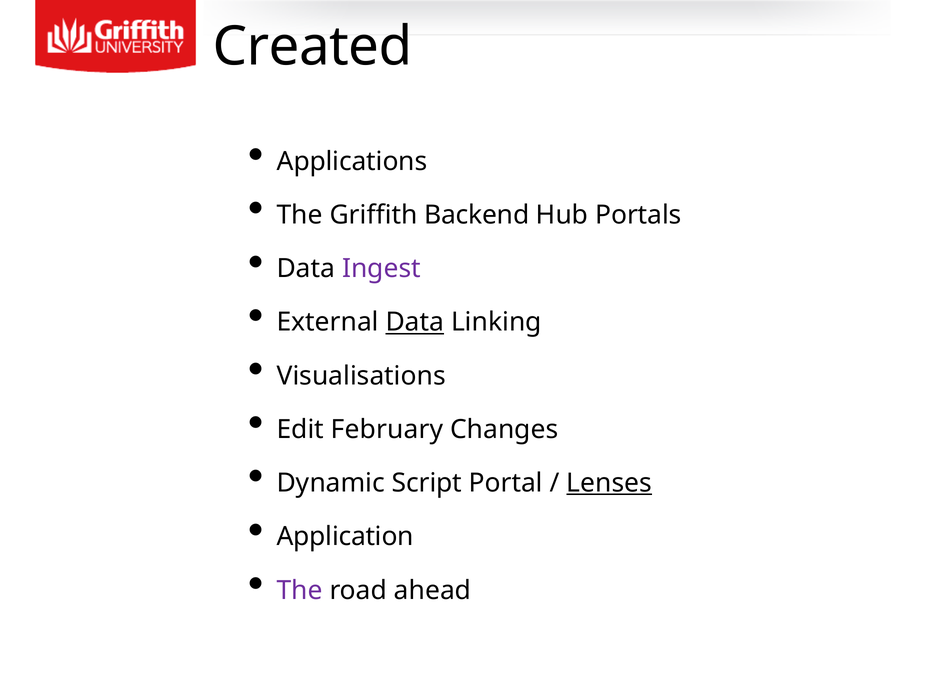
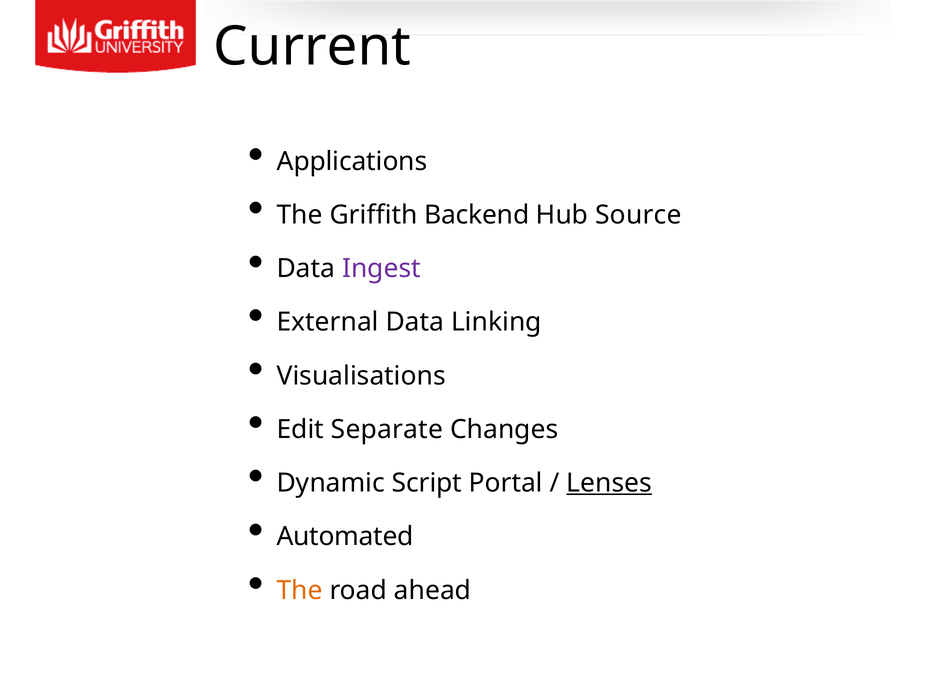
Created: Created -> Current (312, 47)
Portals: Portals -> Source (638, 215)
Data underline: present -> none (415, 322)
February: February -> Separate (387, 430)
Application: Application -> Automated (345, 537)
The colour: purple -> orange (300, 591)
